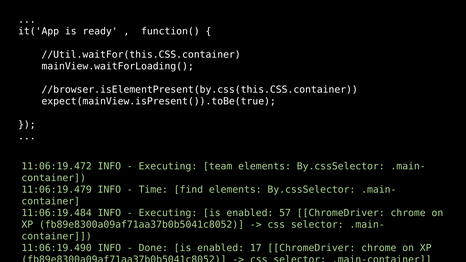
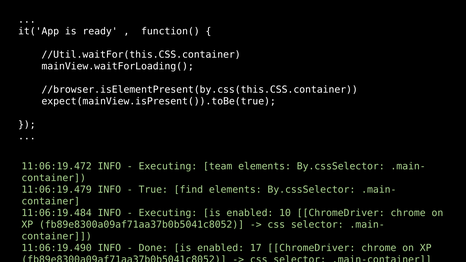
Time: Time -> True (153, 190)
57: 57 -> 10 (285, 213)
